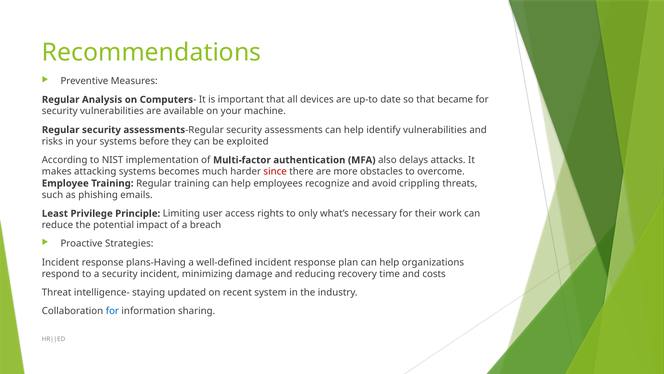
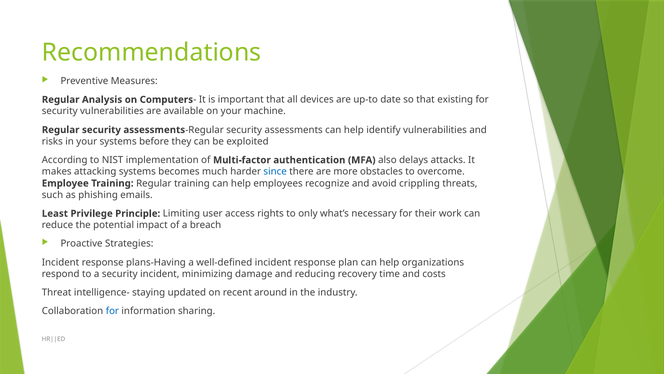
became: became -> existing (455, 100)
since colour: red -> blue (275, 171)
system: system -> around (271, 292)
